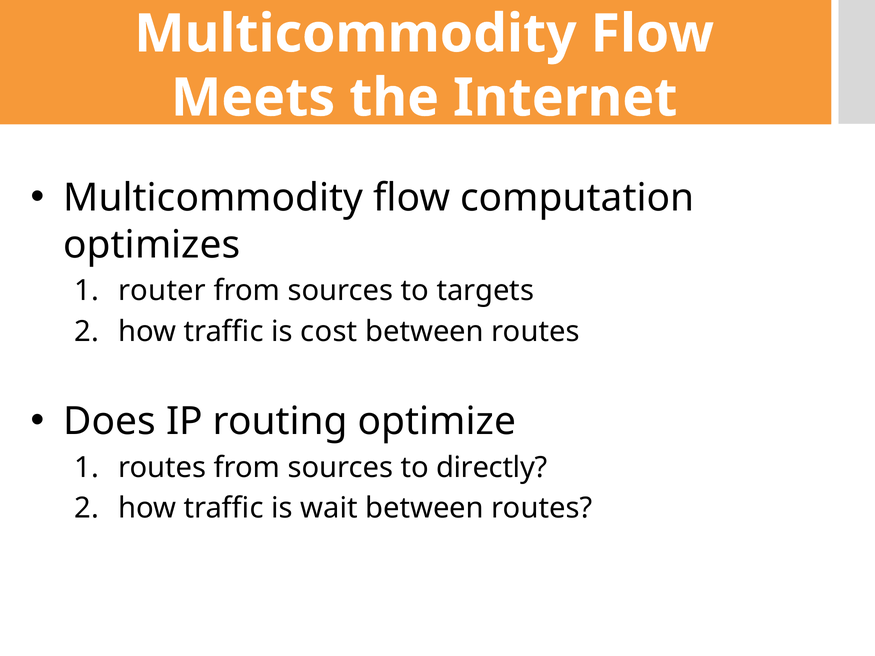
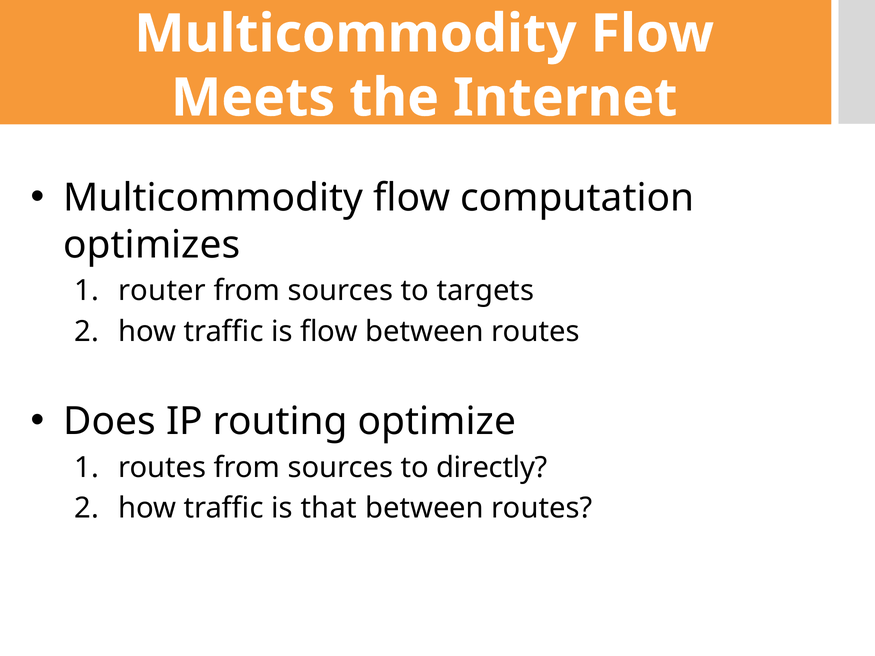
is cost: cost -> flow (329, 332)
wait: wait -> that (329, 509)
